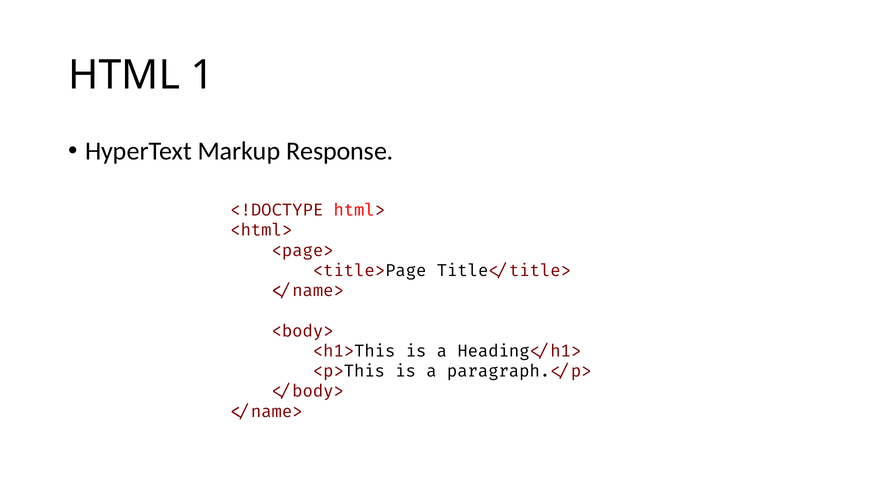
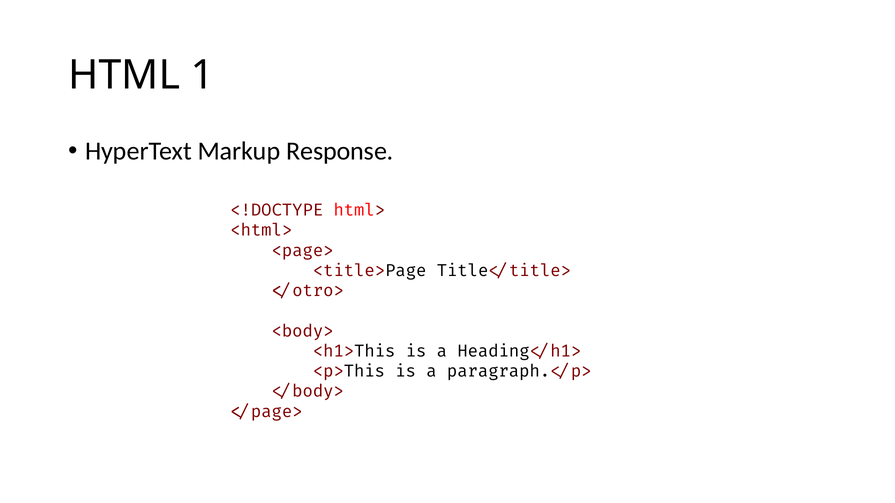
</name>: </name> -> </otro> (308, 291)
</name>: </name> -> </page> (266, 412)
